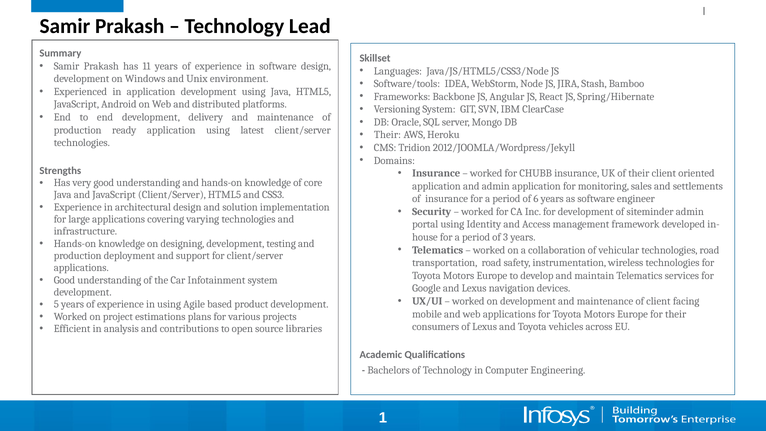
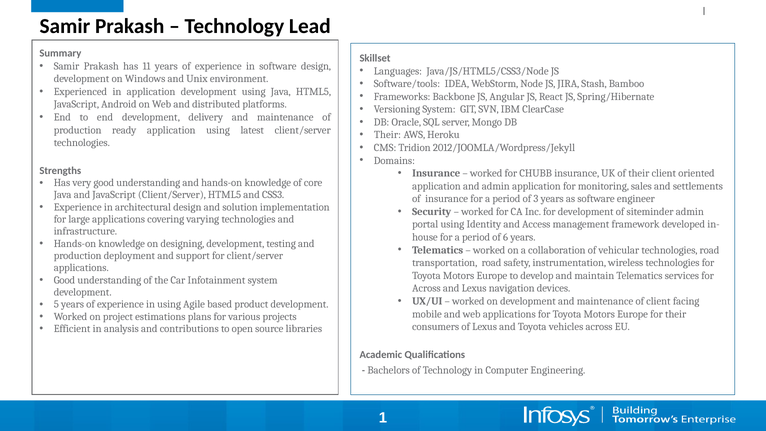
6: 6 -> 3 (536, 199)
3: 3 -> 6 (506, 237)
Google: Google -> Across (426, 288)
